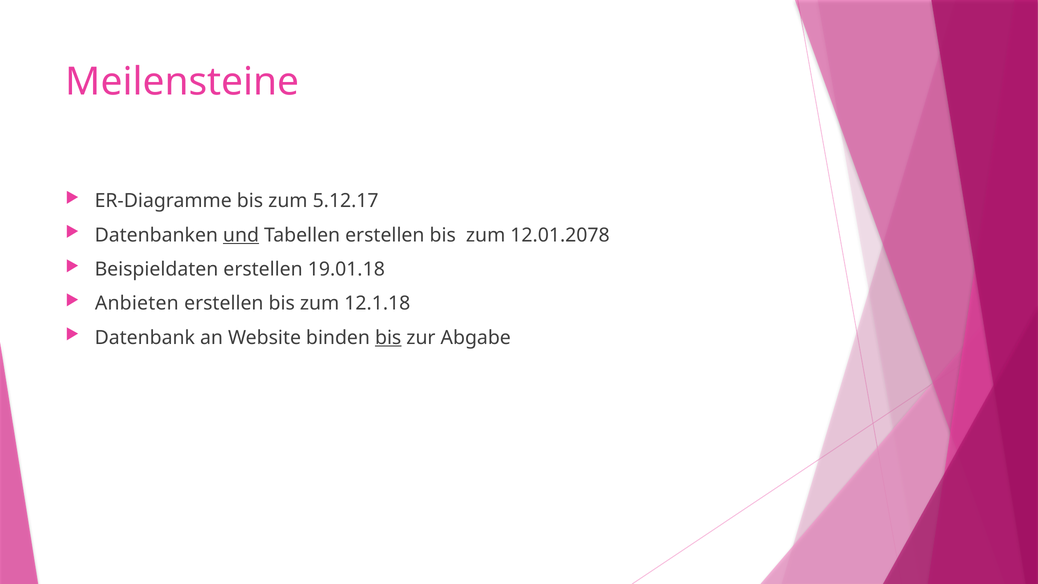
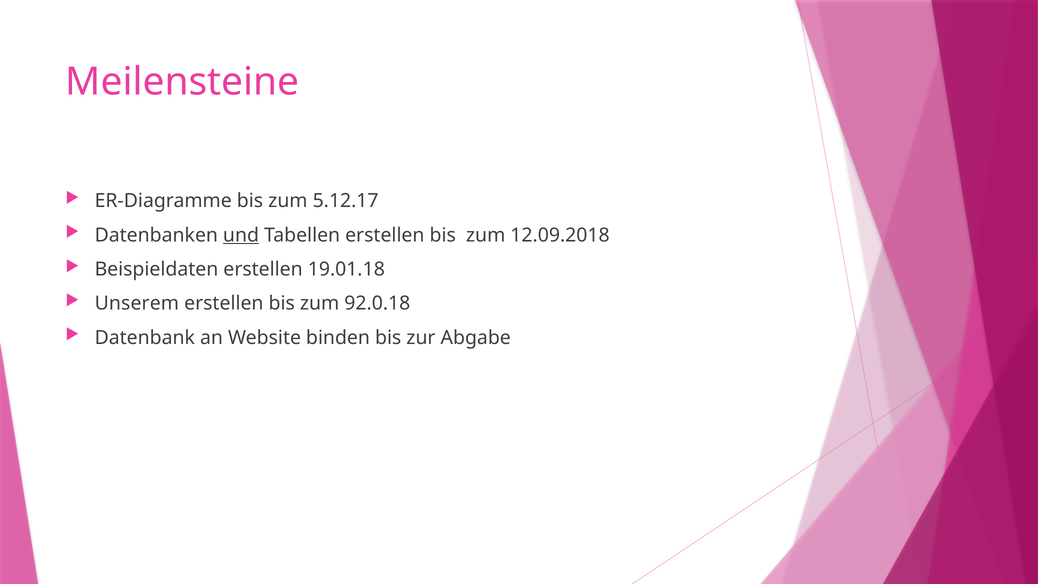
12.01.2078: 12.01.2078 -> 12.09.2018 (560, 235)
Anbieten: Anbieten -> Unserem (137, 303)
12.1.18: 12.1.18 -> 92.0.18 (377, 303)
bis underline: present -> none (388, 338)
